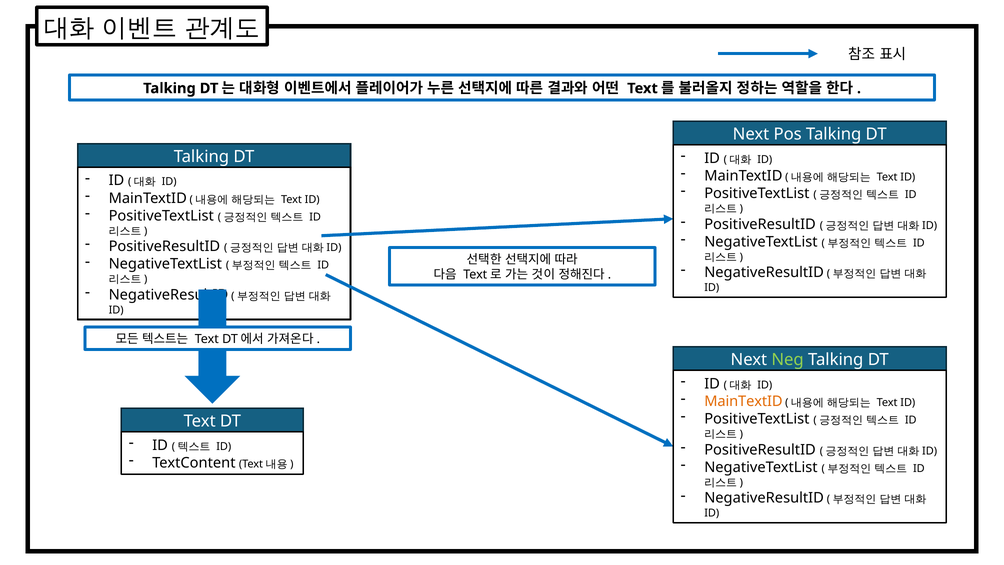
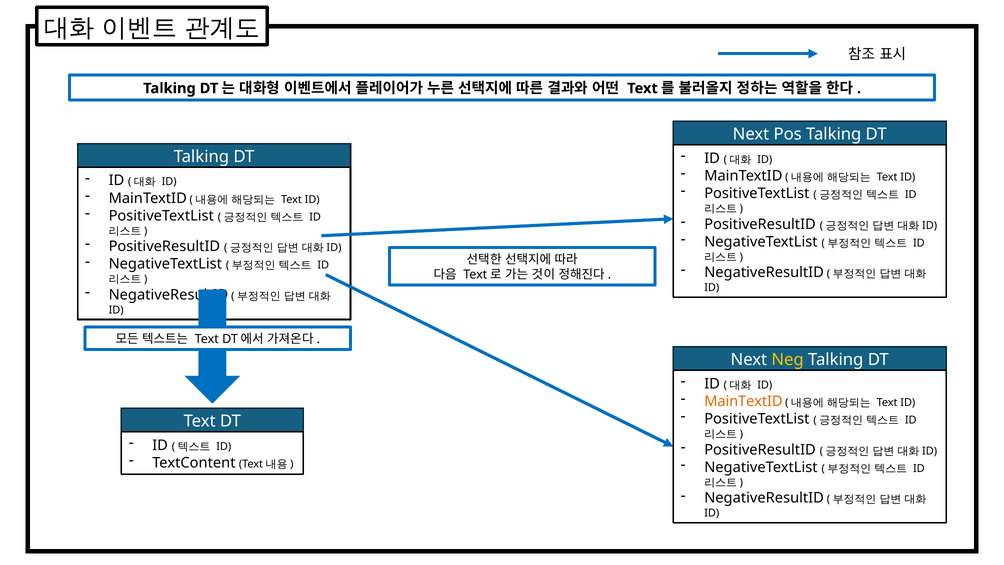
Neg colour: light green -> yellow (788, 360)
